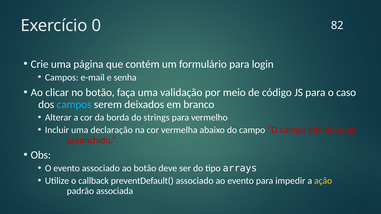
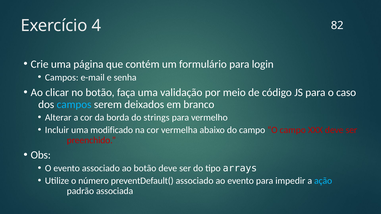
0: 0 -> 4 (96, 26)
declaração: declaração -> modificado (112, 130)
callback: callback -> número (94, 181)
ação colour: yellow -> light blue (323, 181)
